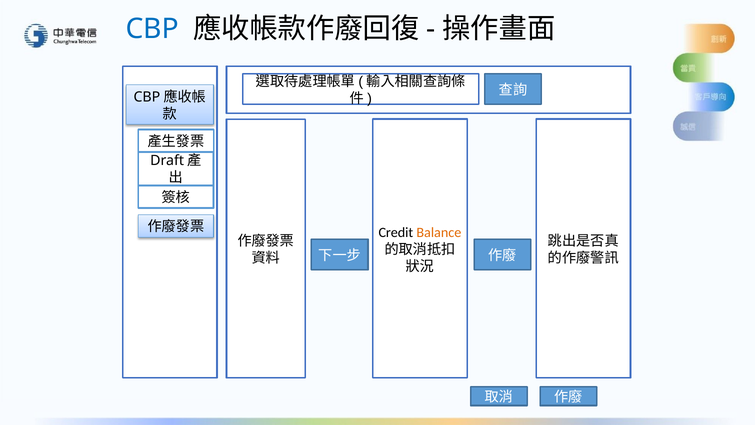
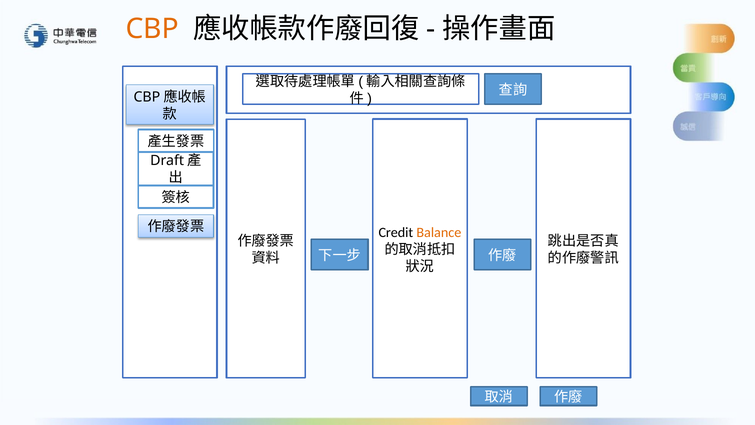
CBP colour: blue -> orange (152, 29)
